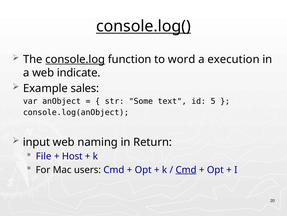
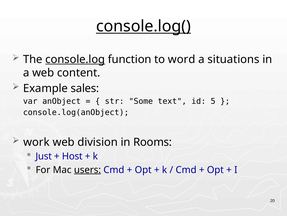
execution: execution -> situations (234, 59)
indicate: indicate -> content (79, 72)
input: input -> work (36, 142)
naming: naming -> division (98, 142)
Return: Return -> Rooms (153, 142)
File: File -> Just (44, 156)
users underline: none -> present (87, 169)
Cmd underline: present -> none (186, 169)
